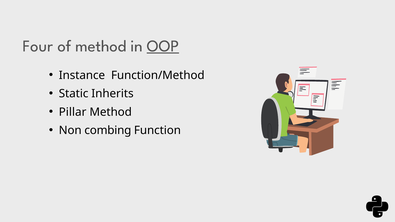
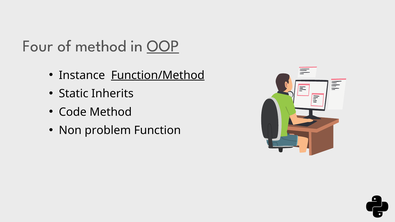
Function/Method underline: none -> present (158, 75)
Pillar: Pillar -> Code (73, 112)
combing: combing -> problem (108, 131)
